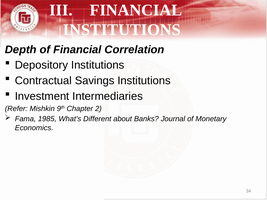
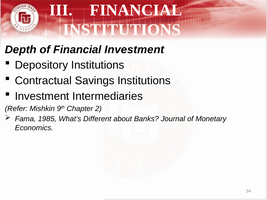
Financial Correlation: Correlation -> Investment (134, 50)
